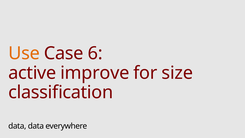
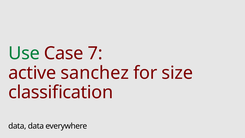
Use colour: orange -> green (24, 53)
6: 6 -> 7 (95, 53)
improve: improve -> sanchez (95, 73)
